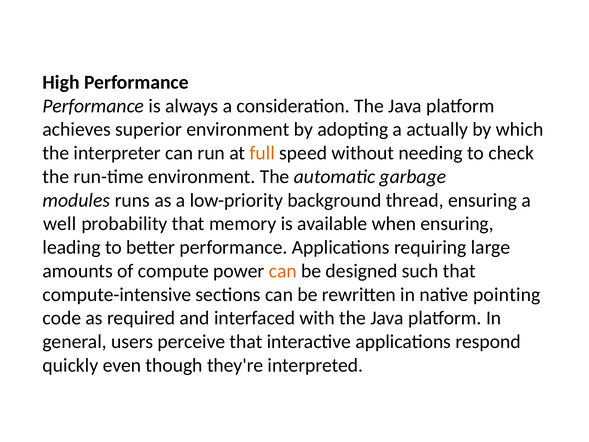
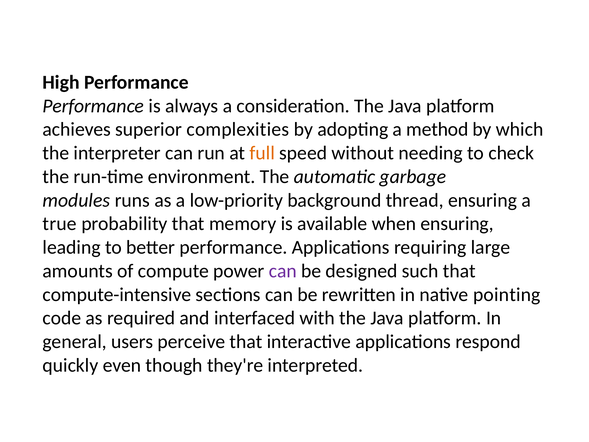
superior environment: environment -> complexities (238, 129)
actually: actually -> method (437, 129)
well: well -> true (60, 224)
can colour: orange -> purple (283, 271)
